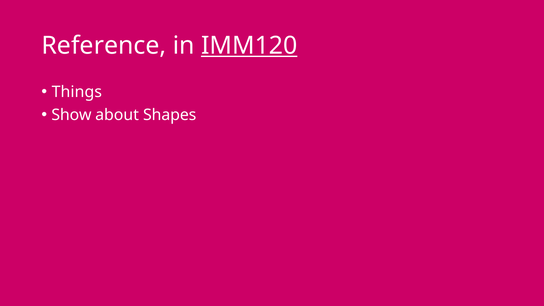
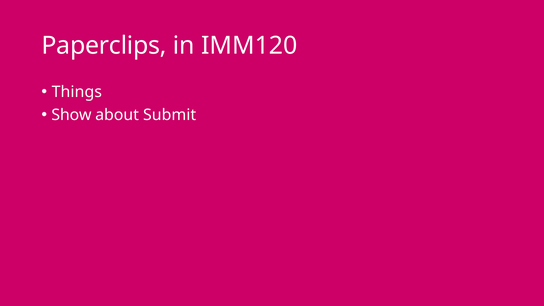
Reference: Reference -> Paperclips (104, 46)
IMM120 underline: present -> none (249, 46)
Shapes: Shapes -> Submit (170, 115)
